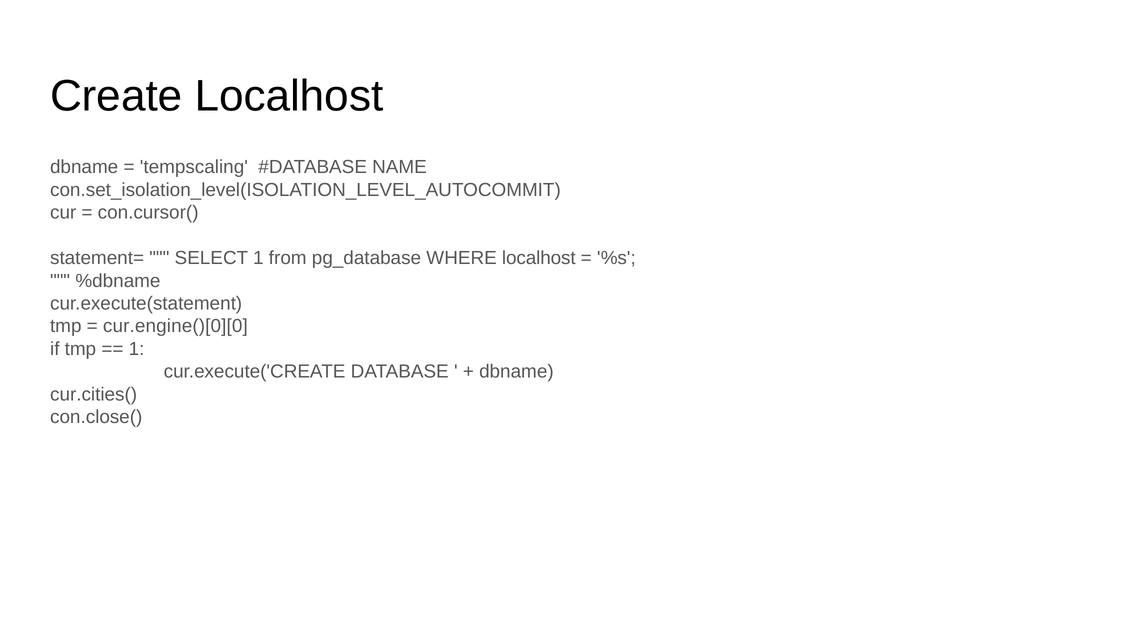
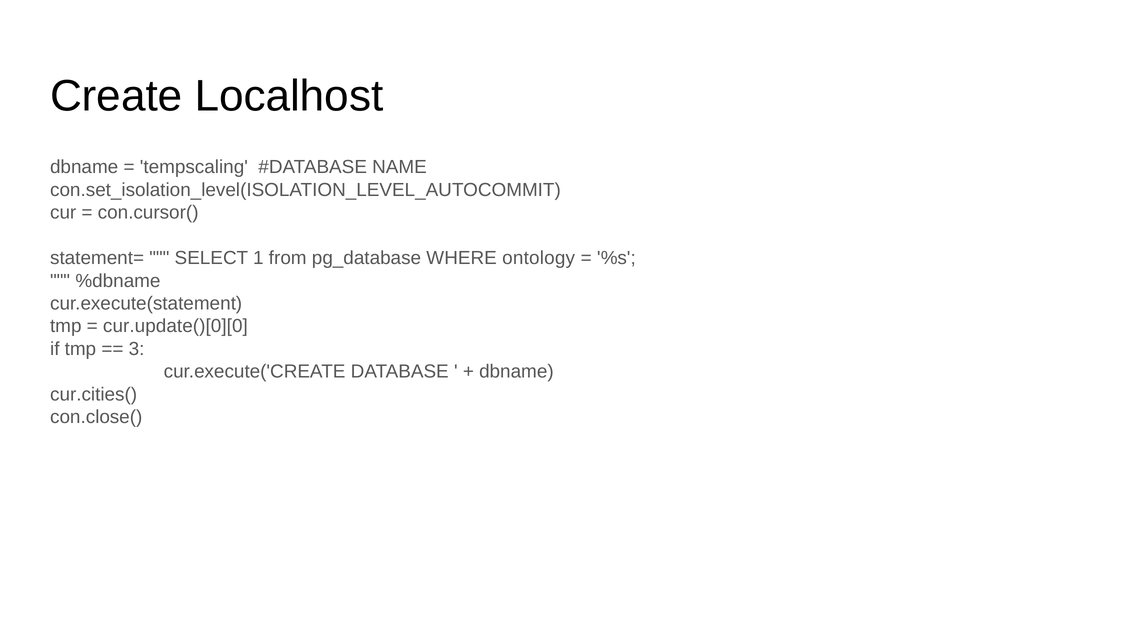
WHERE localhost: localhost -> ontology (539, 258)
cur.engine()[0][0: cur.engine()[0][0 -> cur.update()[0][0 (175, 326)
1: 1 -> 3 (137, 349)
